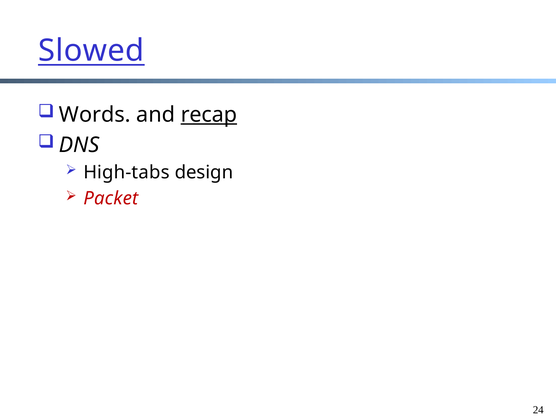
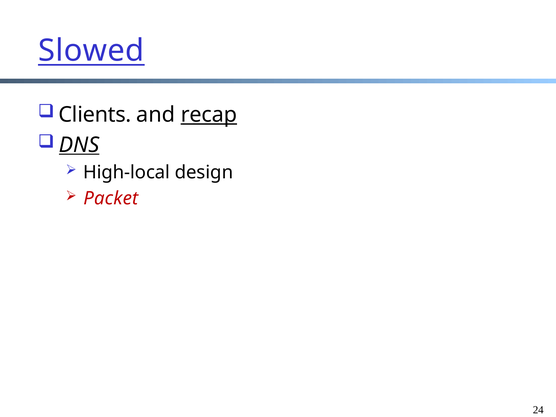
Words: Words -> Clients (95, 115)
DNS underline: none -> present (79, 145)
High-tabs: High-tabs -> High-local (127, 172)
